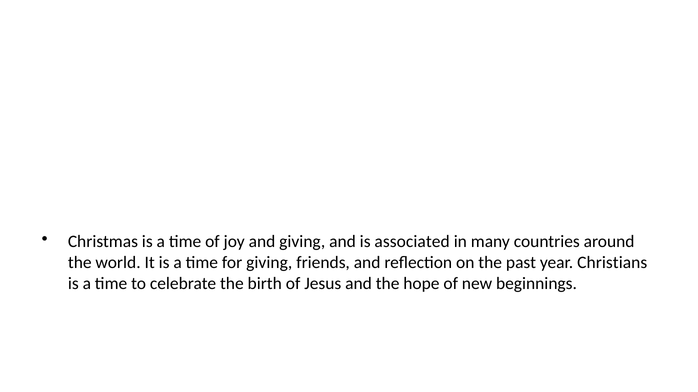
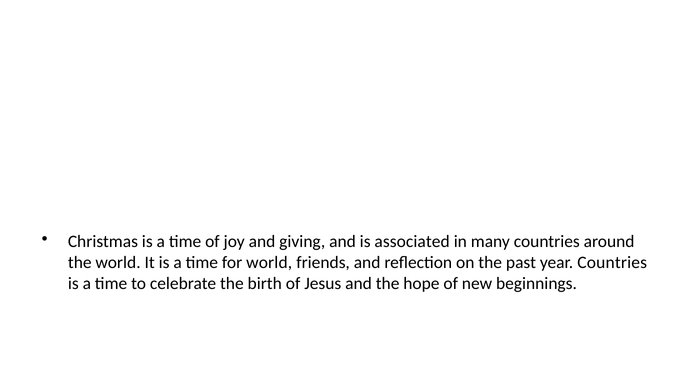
for giving: giving -> world (269, 263)
year Christians: Christians -> Countries (612, 263)
